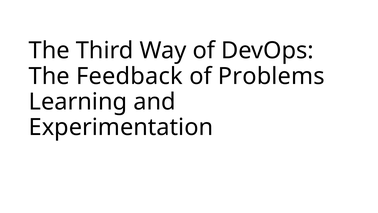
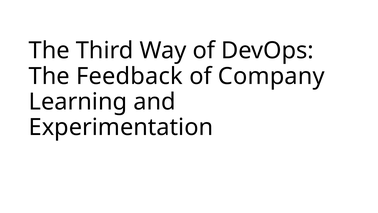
Problems: Problems -> Company (271, 76)
